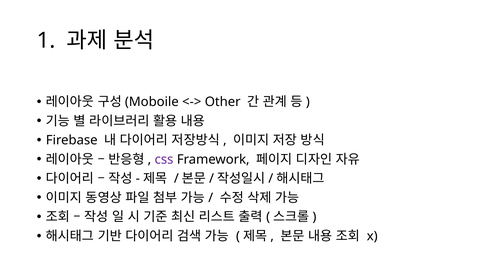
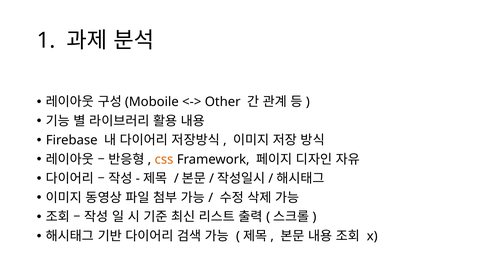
css colour: purple -> orange (164, 159)
